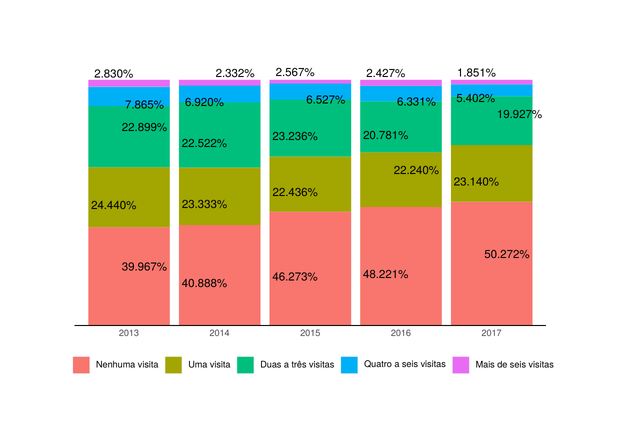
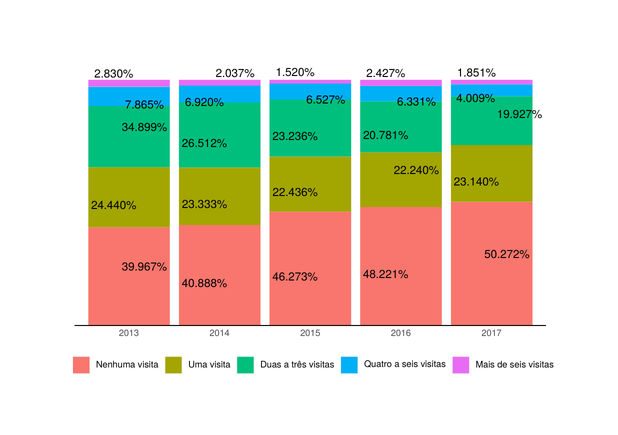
2.567%: 2.567% -> 1.520% (295, 73)
2.332%: 2.332% -> 2.037% (235, 74)
5.402%: 5.402% -> 4.009% (476, 99)
22.899%: 22.899% -> 34.899% (144, 128)
22.522%: 22.522% -> 26.512% (204, 144)
